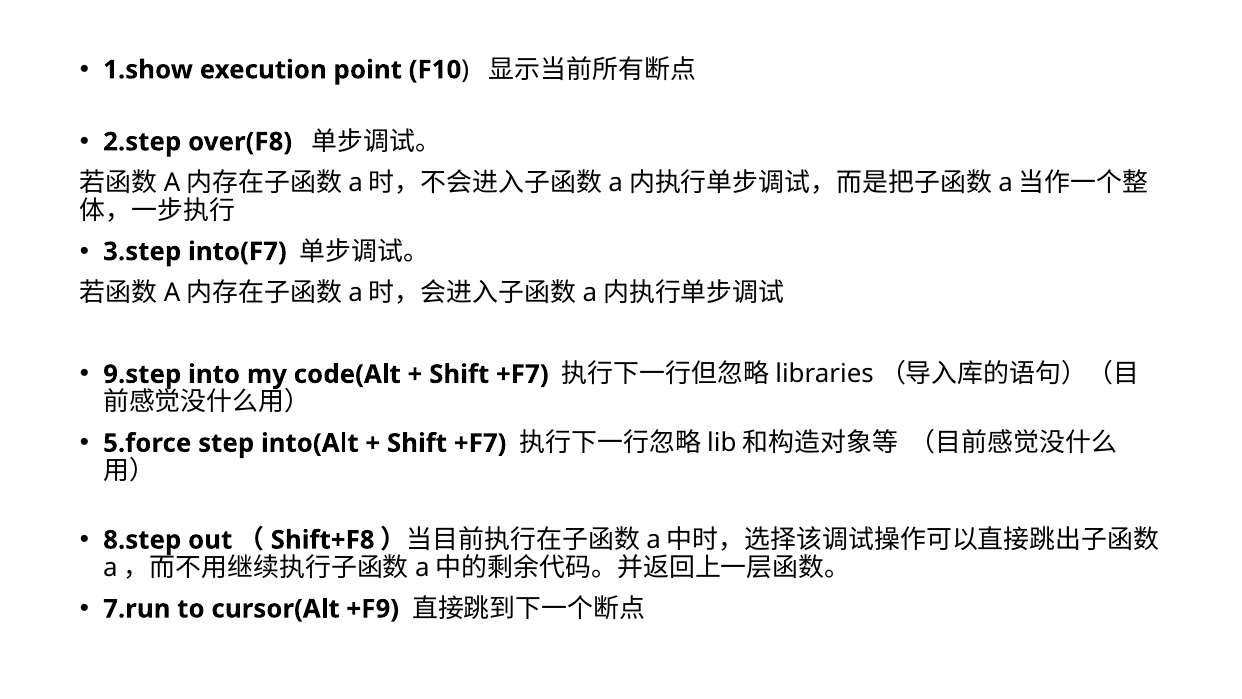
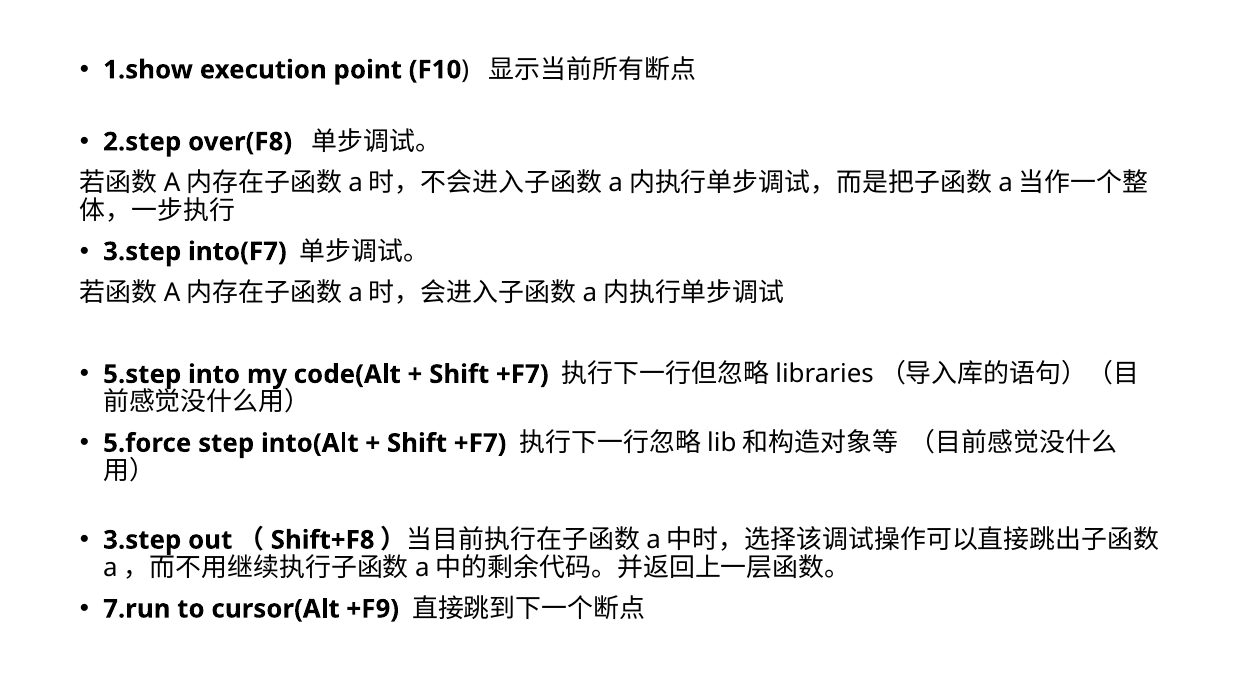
9.step: 9.step -> 5.step (142, 374)
8.step: 8.step -> 3.step (142, 540)
